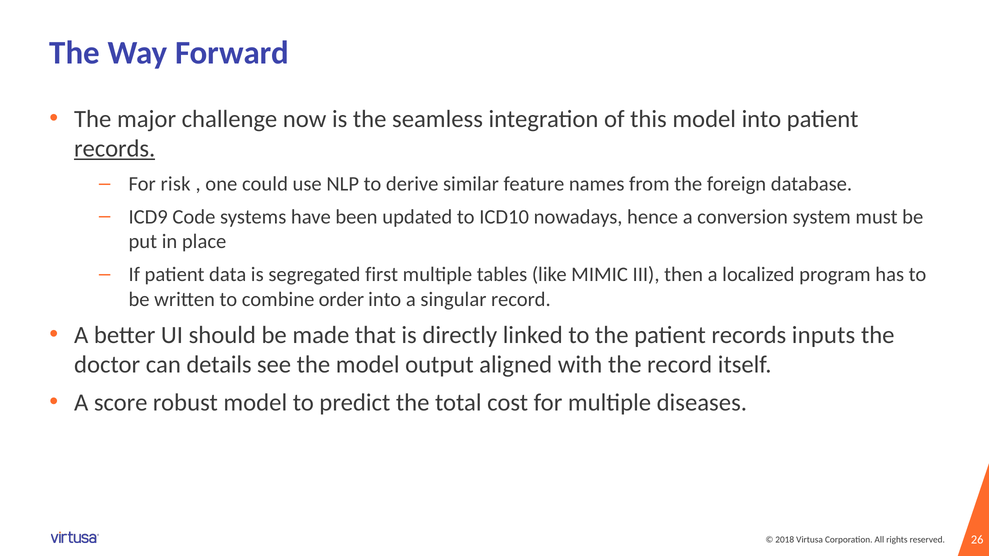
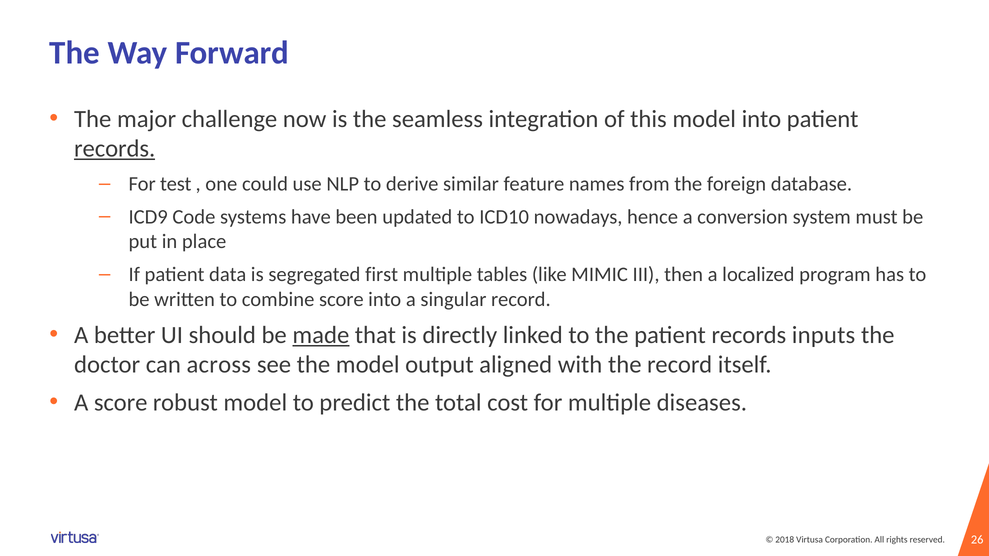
risk: risk -> test (176, 184)
combine order: order -> score (341, 299)
made underline: none -> present (321, 335)
details: details -> across (219, 365)
